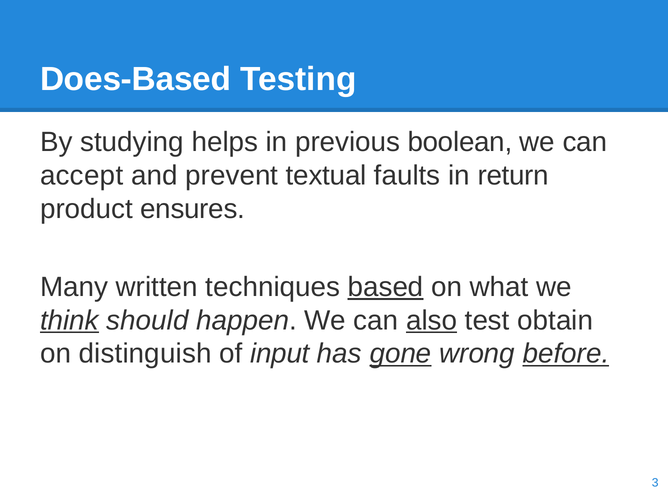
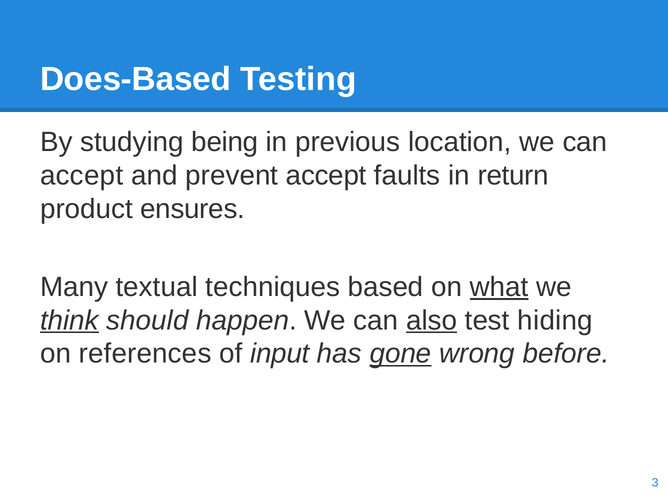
helps: helps -> being (225, 142)
boolean: boolean -> location (460, 142)
prevent textual: textual -> accept (326, 176)
written: written -> textual (157, 287)
based underline: present -> none (386, 287)
what underline: none -> present (499, 287)
obtain: obtain -> hiding (555, 320)
distinguish: distinguish -> references (145, 354)
before underline: present -> none (566, 354)
